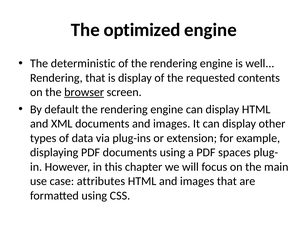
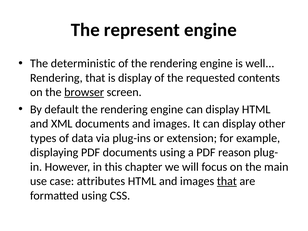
optimized: optimized -> represent (142, 30)
spaces: spaces -> reason (235, 152)
that underline: none -> present (227, 181)
